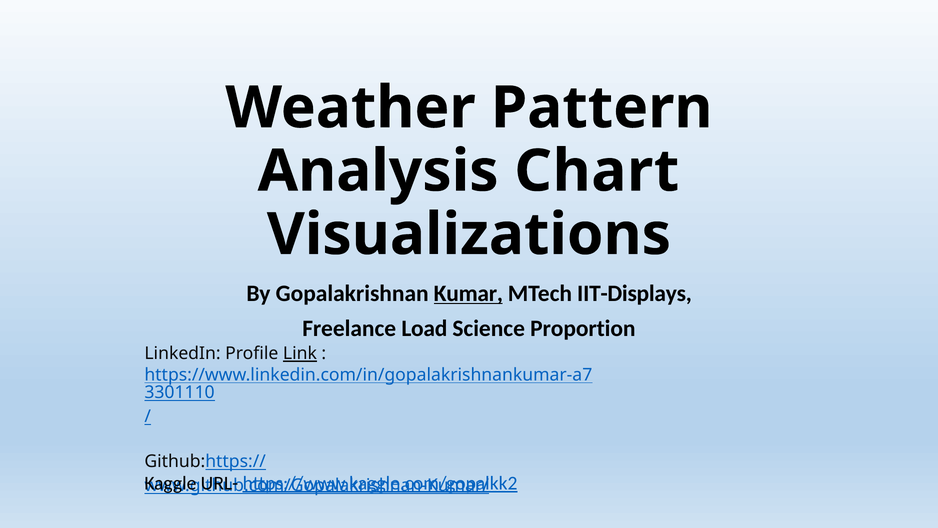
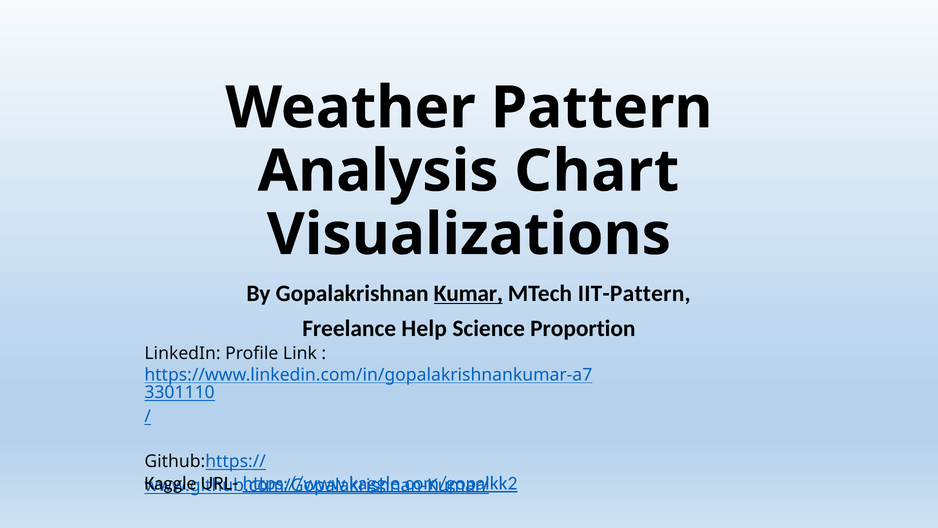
IIT-Displays: IIT-Displays -> IIT-Pattern (634, 293)
Load: Load -> Help (424, 328)
Link underline: present -> none (300, 353)
